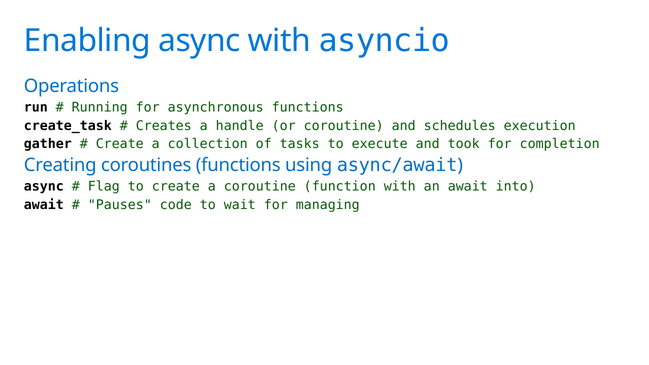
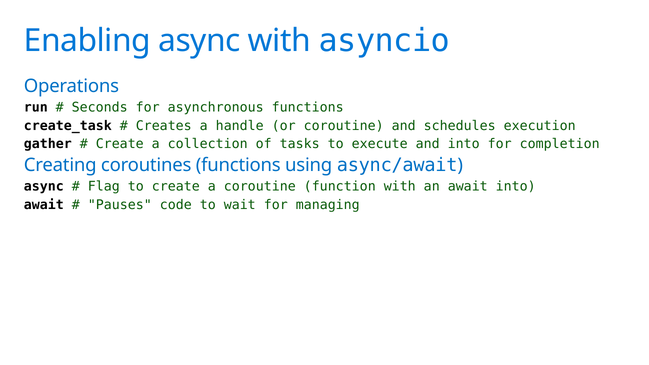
Running: Running -> Seconds (100, 107)
and took: took -> into (464, 144)
